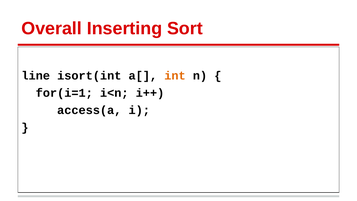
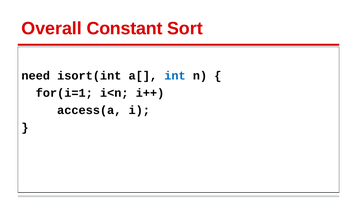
Inserting: Inserting -> Constant (125, 28)
line: line -> need (36, 76)
int colour: orange -> blue (175, 76)
